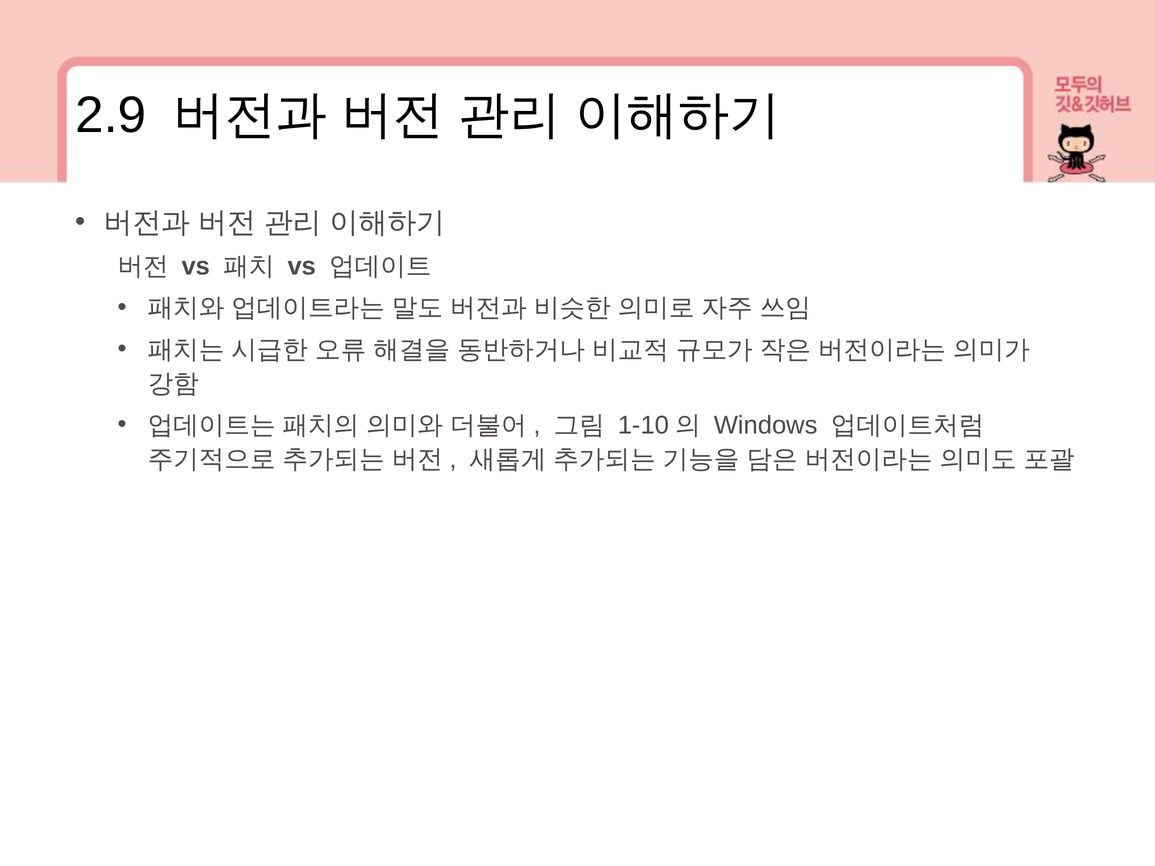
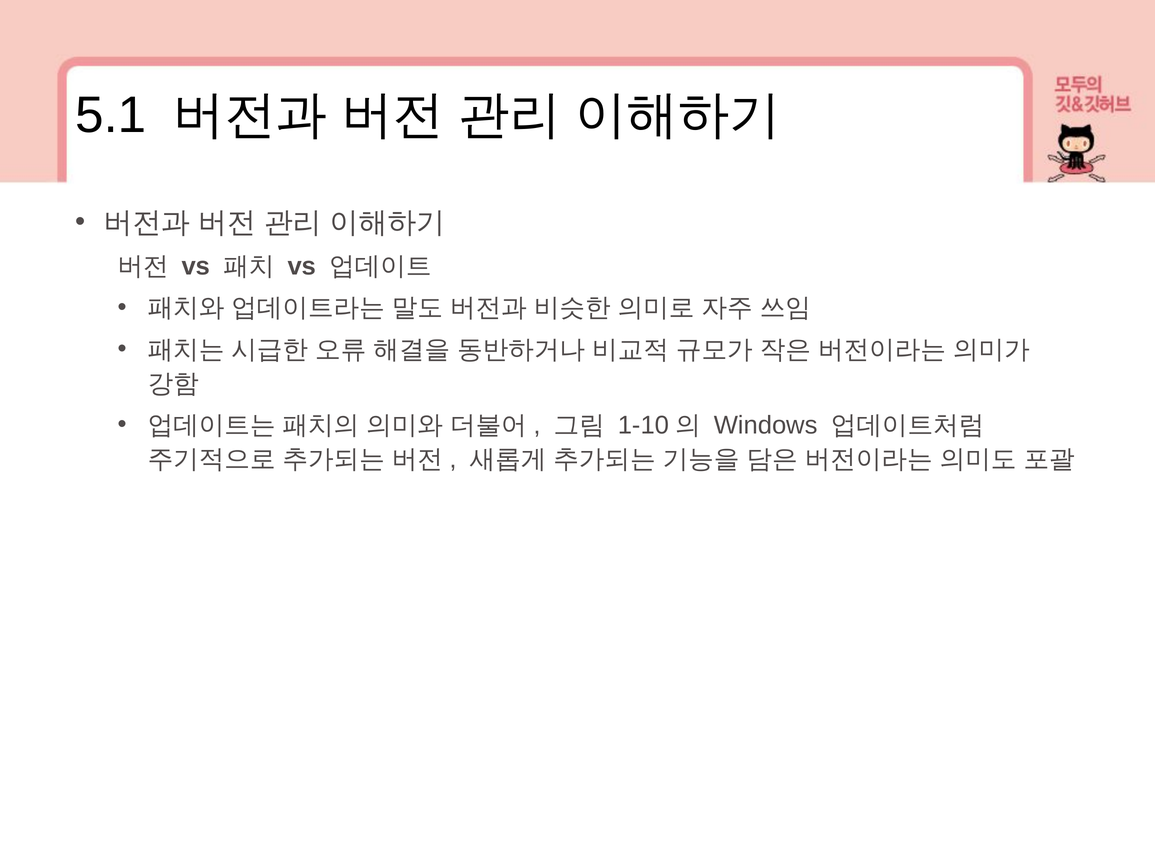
2.9: 2.9 -> 5.1 (111, 116)
